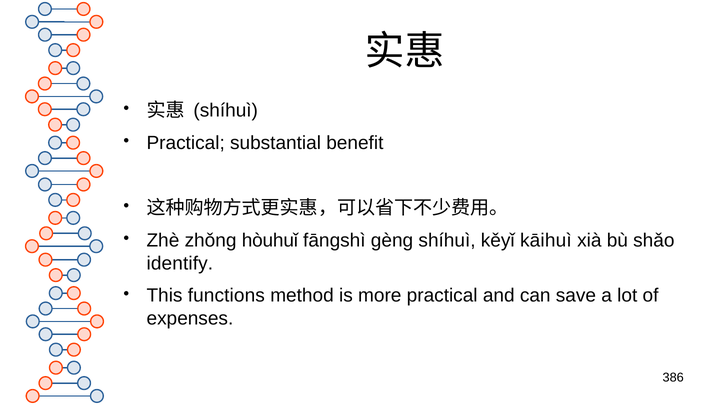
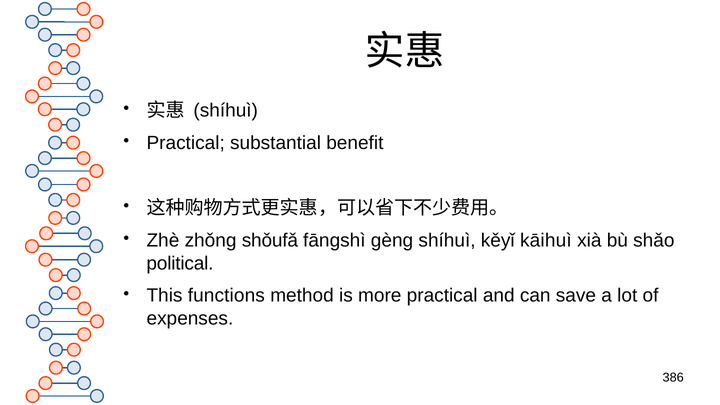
hòuhuǐ: hòuhuǐ -> shǒufǎ (270, 240)
identify: identify -> political (180, 263)
